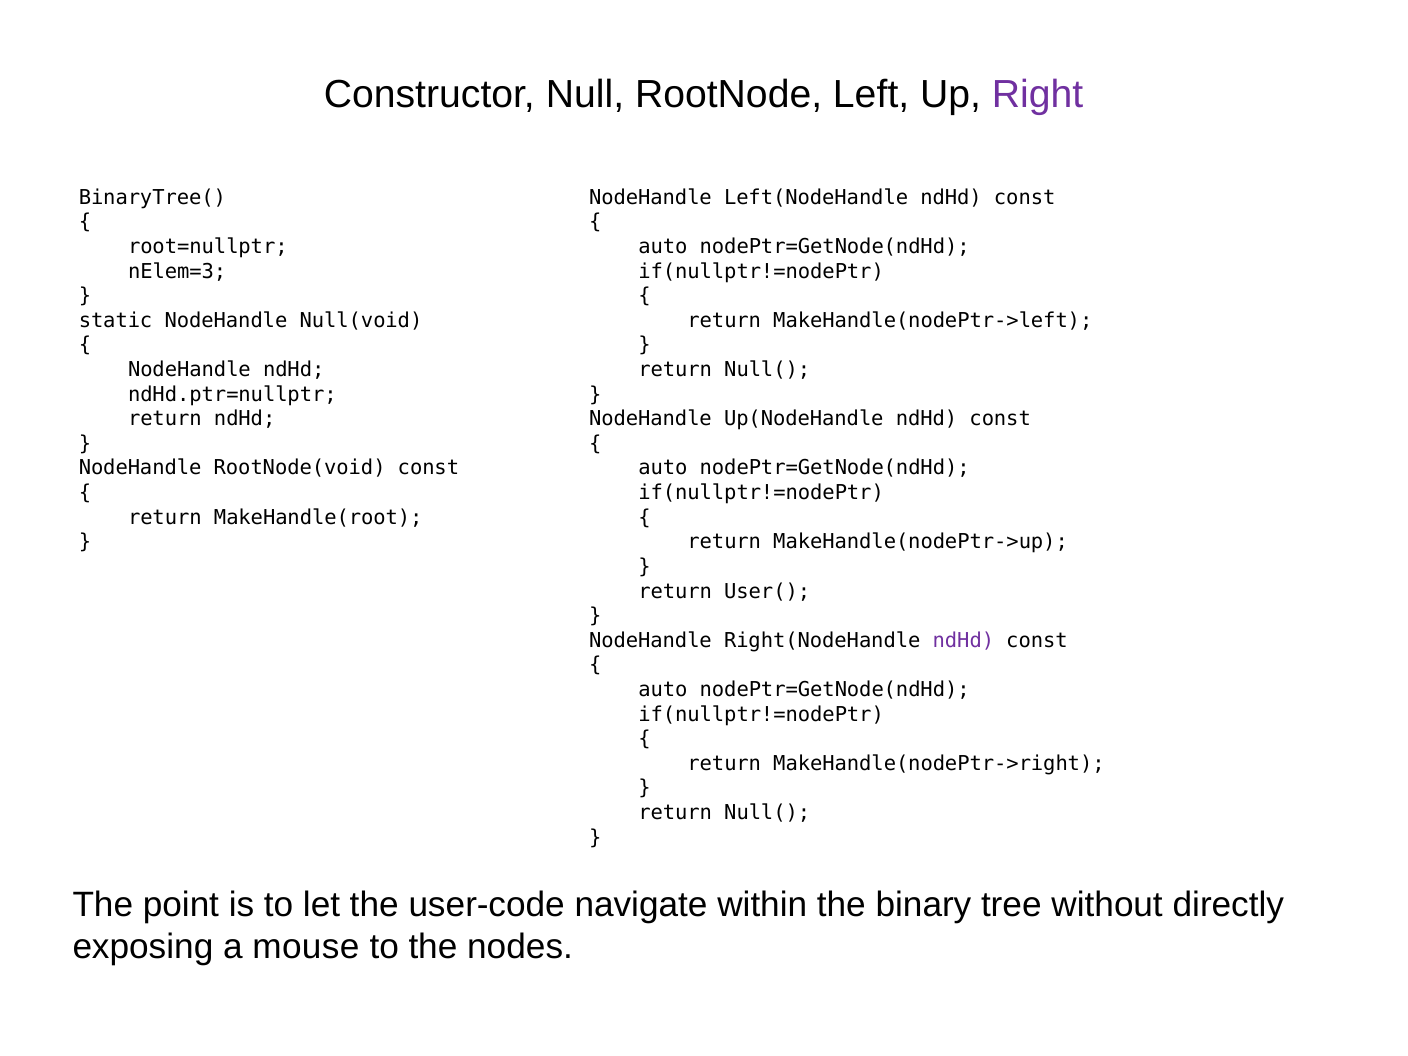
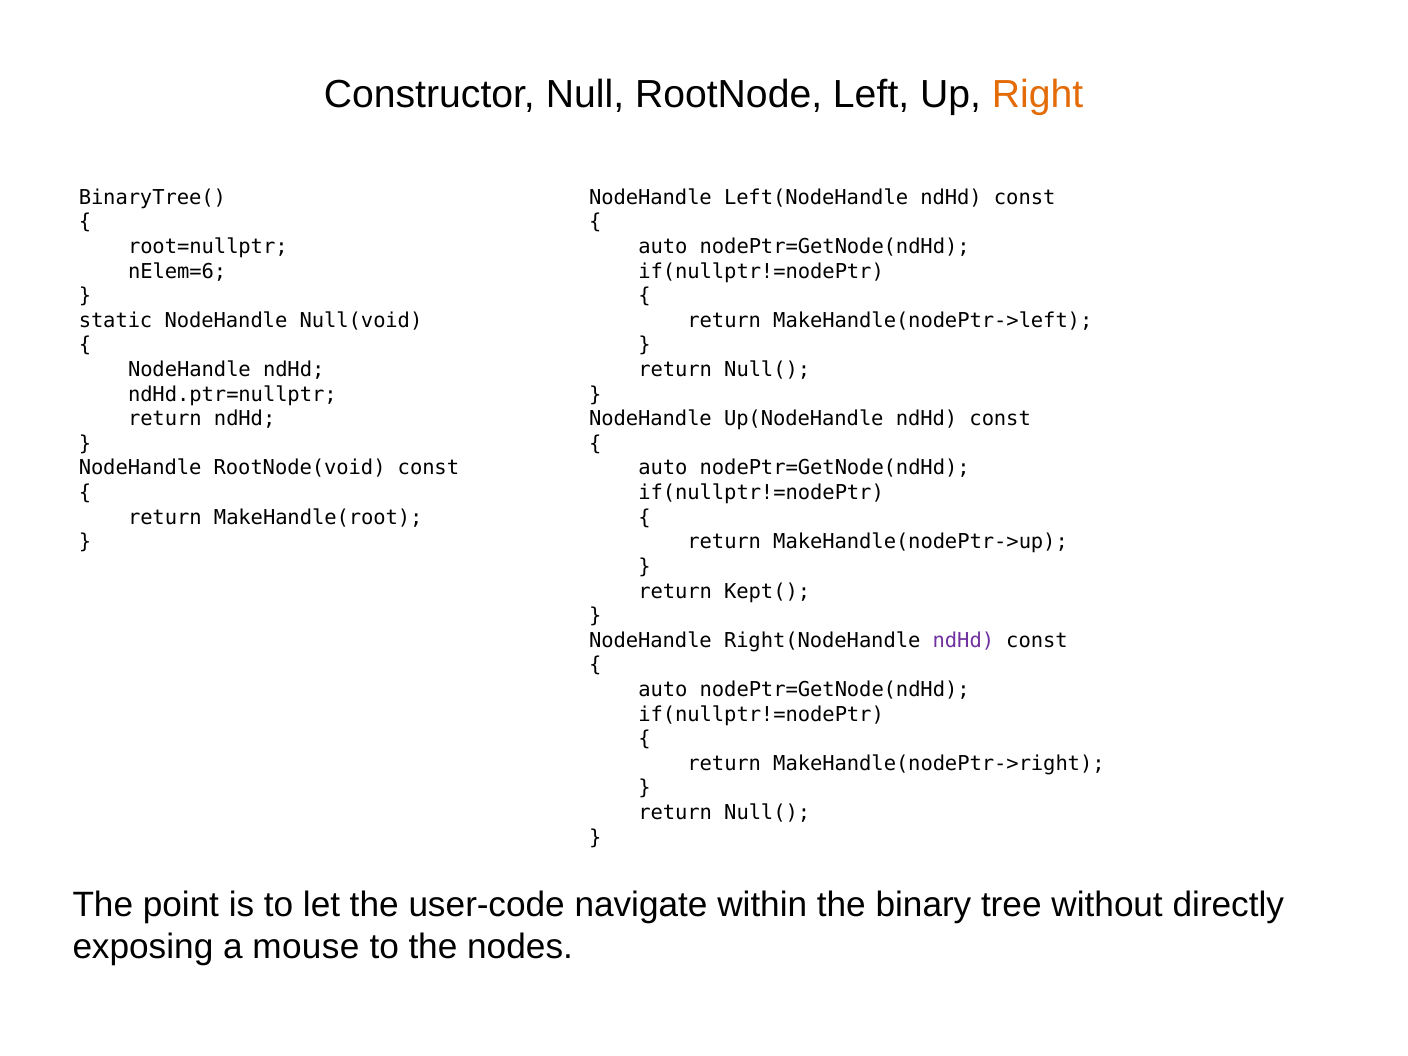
Right colour: purple -> orange (1038, 94)
nElem=3: nElem=3 -> nElem=6 (177, 271)
User(: User( -> Kept( (767, 591)
